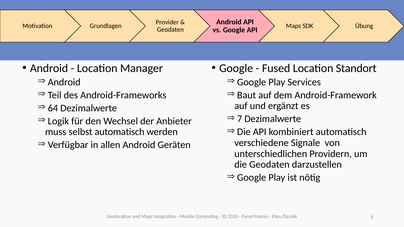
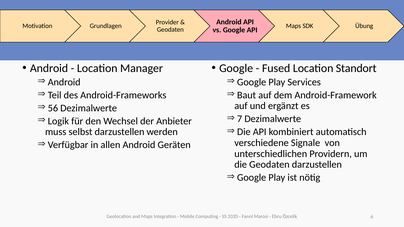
64: 64 -> 56 (53, 108)
selbst automatisch: automatisch -> darzustellen (120, 132)
